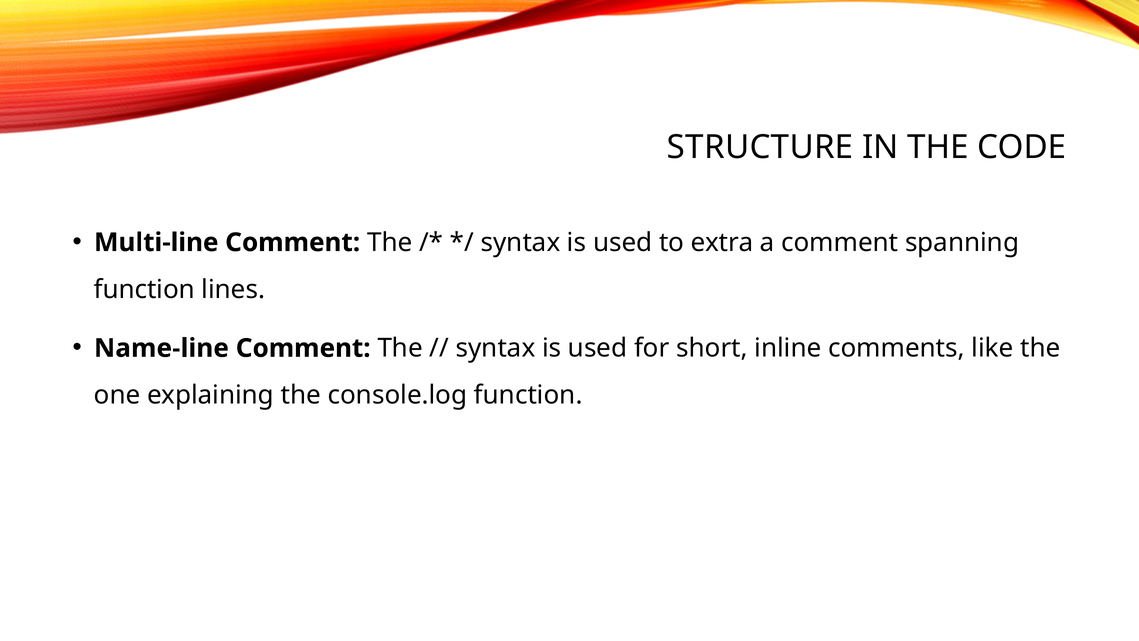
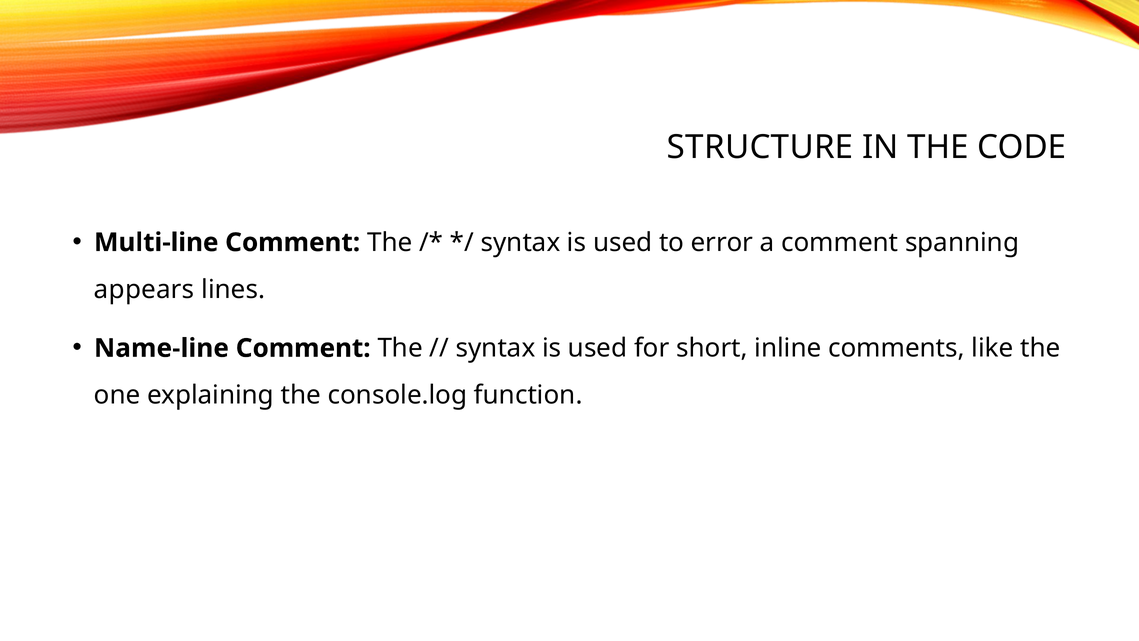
extra: extra -> error (722, 242)
function: function -> appears (144, 289)
